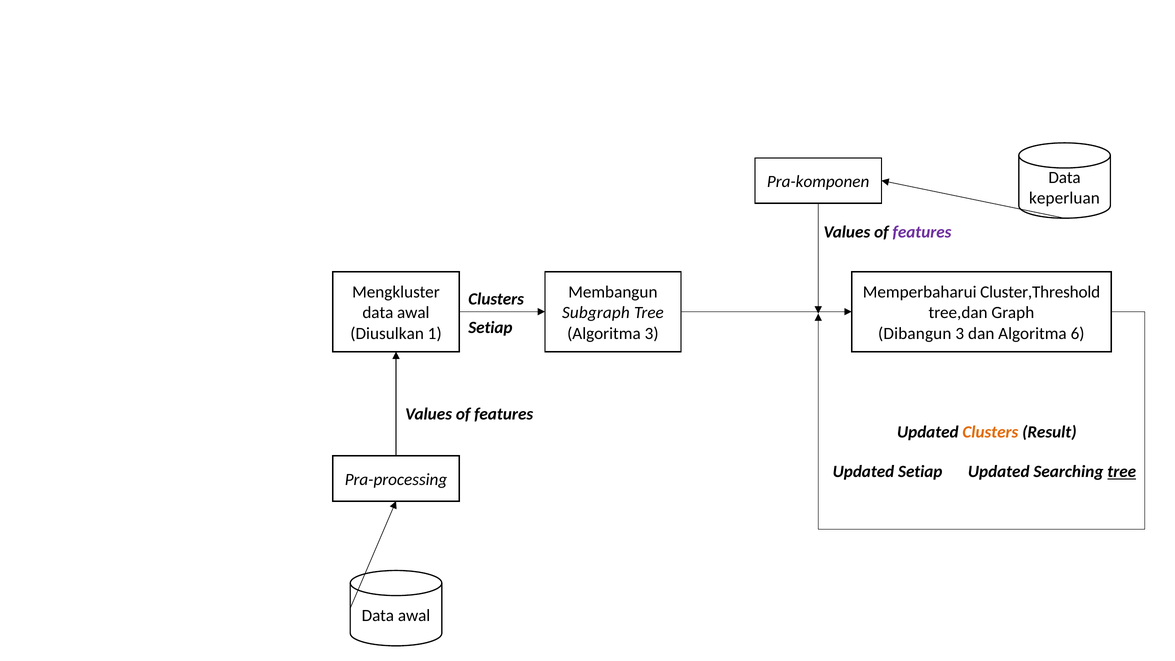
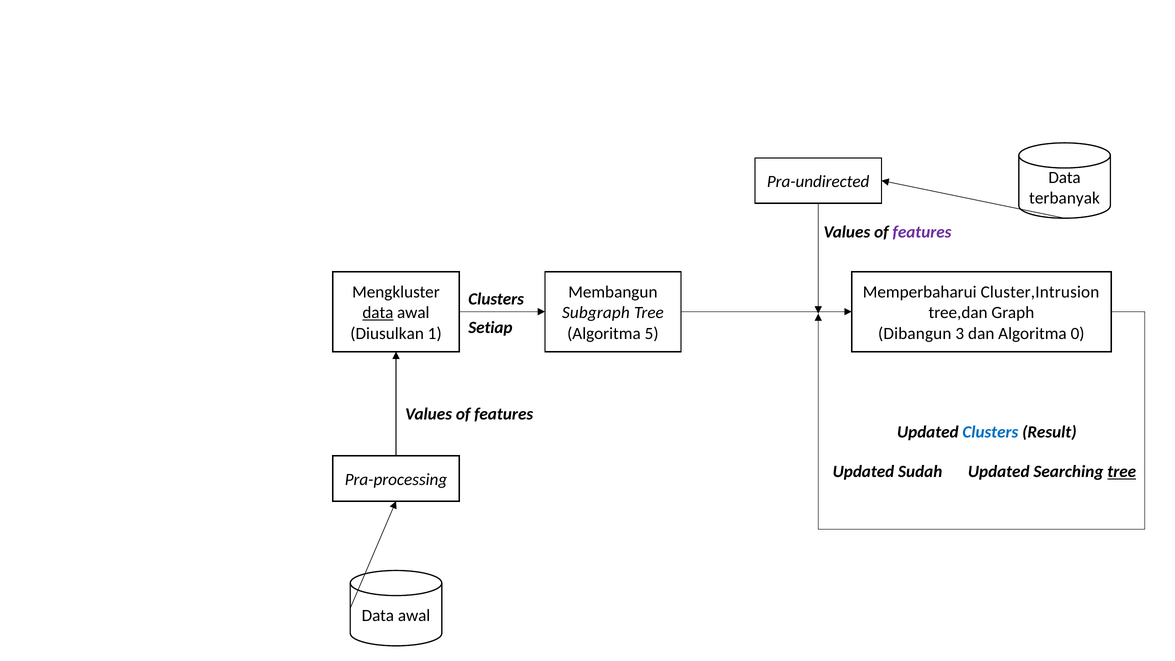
Pra-komponen: Pra-komponen -> Pra-undirected (818, 182)
keperluan: keperluan -> terbanyak (1064, 198)
Cluster,Threshold: Cluster,Threshold -> Cluster,Intrusion (1040, 292)
data underline: none -> present (378, 313)
Algoritma 3: 3 -> 5 (652, 333)
6: 6 -> 0 (1078, 333)
Clusters colour: orange -> blue (990, 432)
Updated Setiap: Setiap -> Sudah (920, 471)
